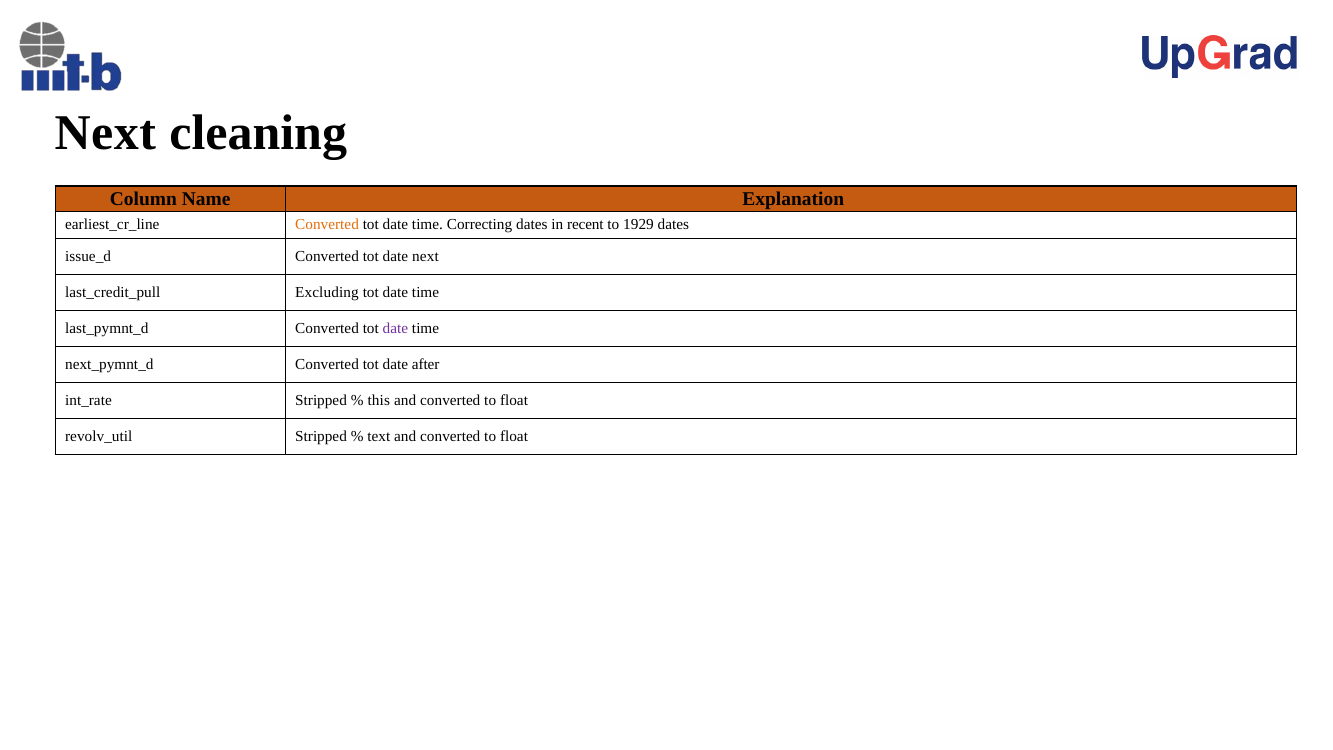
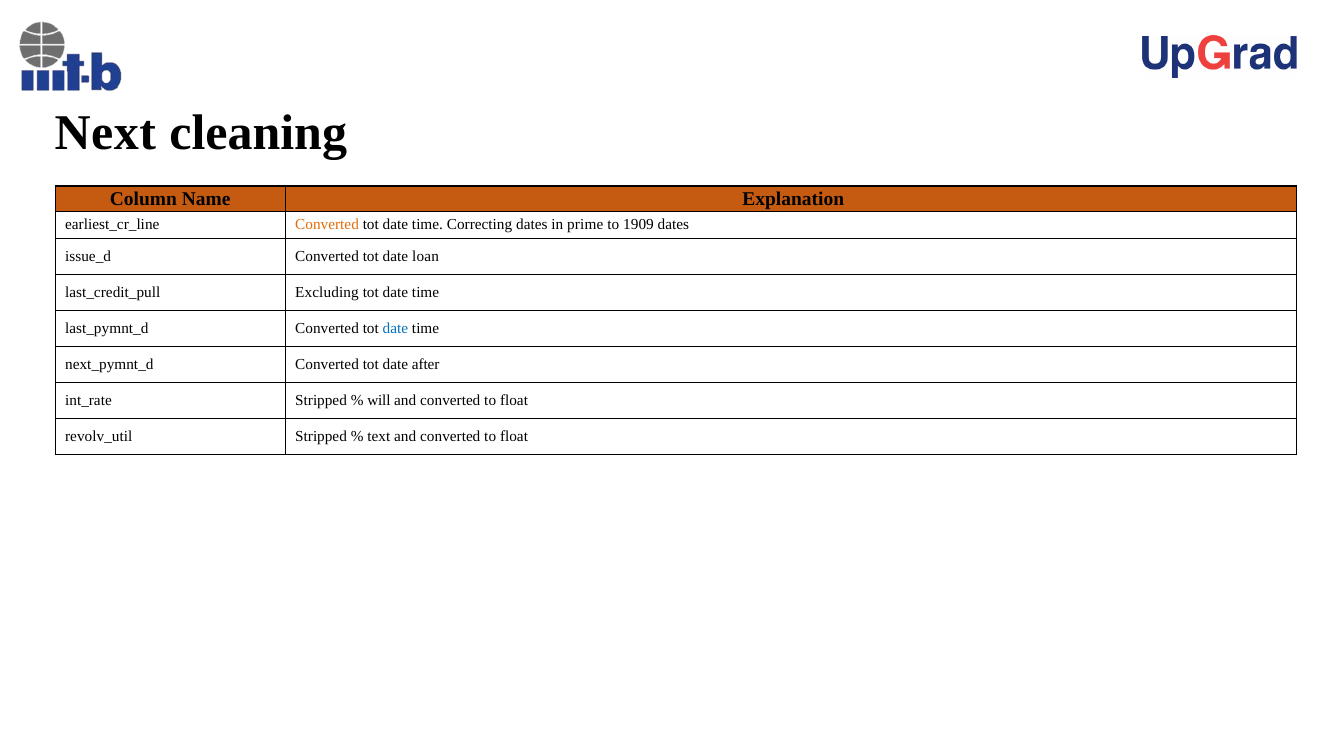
recent: recent -> prime (585, 225)
1929: 1929 -> 1909 (639, 225)
date next: next -> loan (426, 256)
date colour: purple -> blue (395, 329)
this: this -> will (379, 401)
